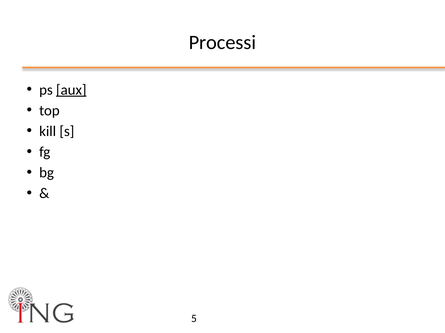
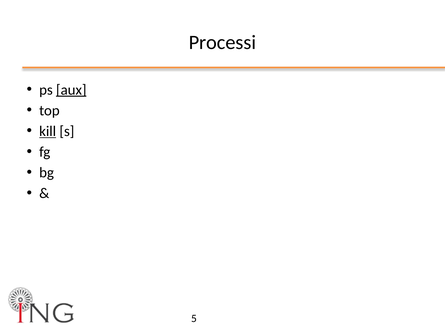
kill underline: none -> present (48, 132)
